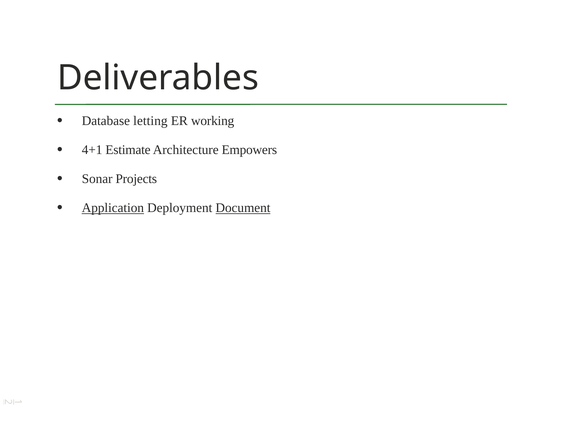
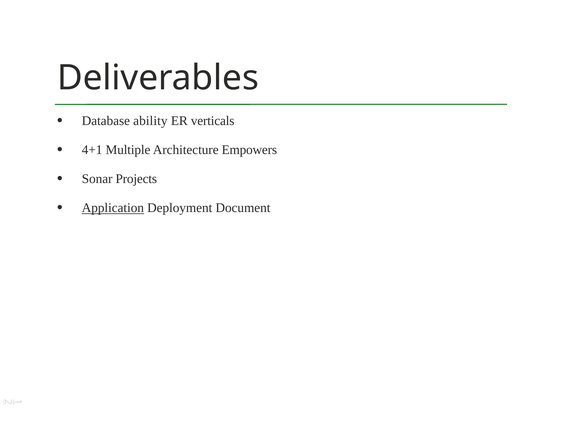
letting: letting -> ability (150, 121)
working: working -> verticals (213, 121)
Estimate: Estimate -> Multiple (128, 150)
Document underline: present -> none (243, 208)
